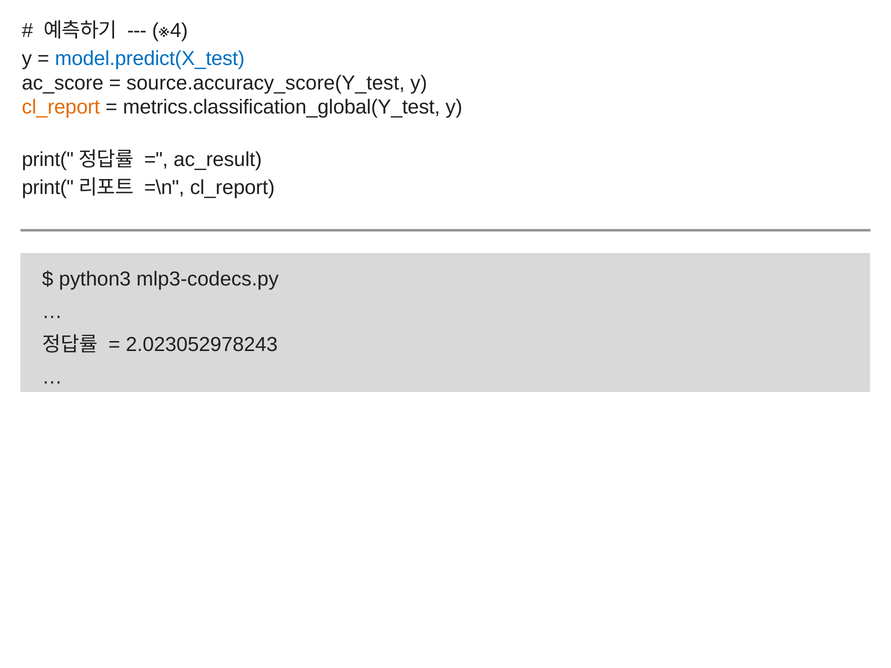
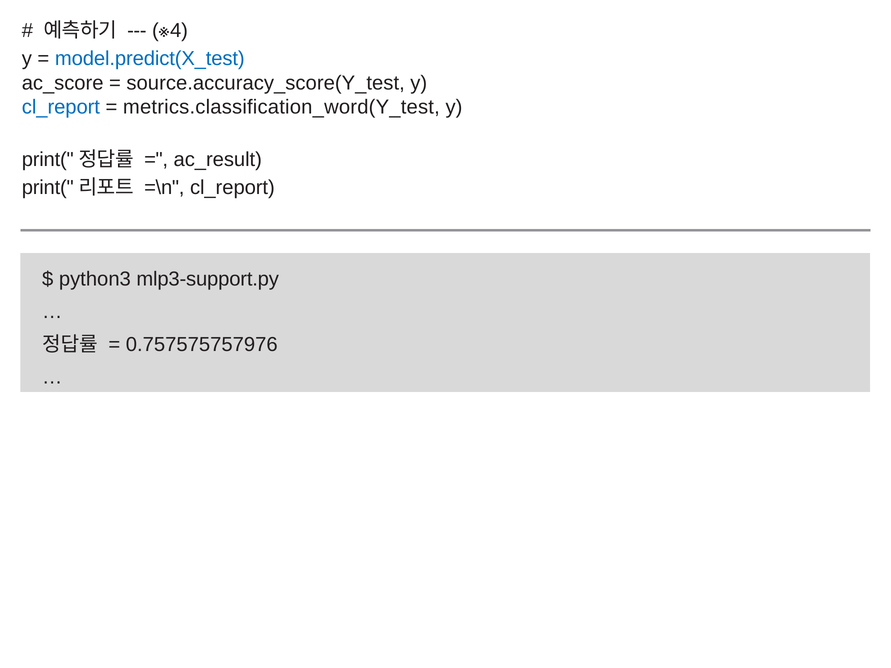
cl_report colour: orange -> blue (61, 107)
metrics.classification_global(Y_test: metrics.classification_global(Y_test -> metrics.classification_word(Y_test (281, 107)
mlp3-codecs.py: mlp3-codecs.py -> mlp3-support.py (208, 279)
2.023052978243: 2.023052978243 -> 0.757575757976 (202, 345)
